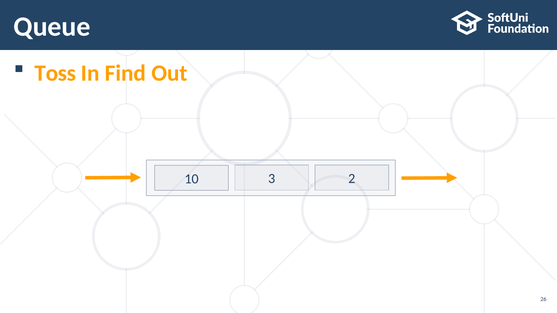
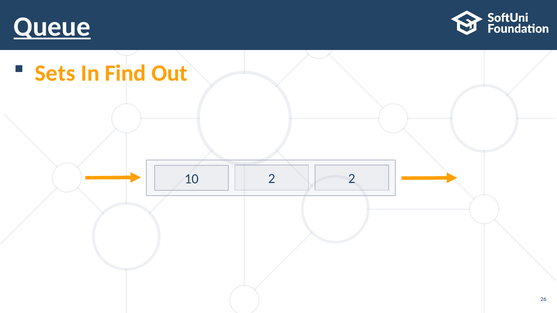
Queue underline: none -> present (52, 27)
Toss: Toss -> Sets (55, 73)
10 3: 3 -> 2 (272, 179)
